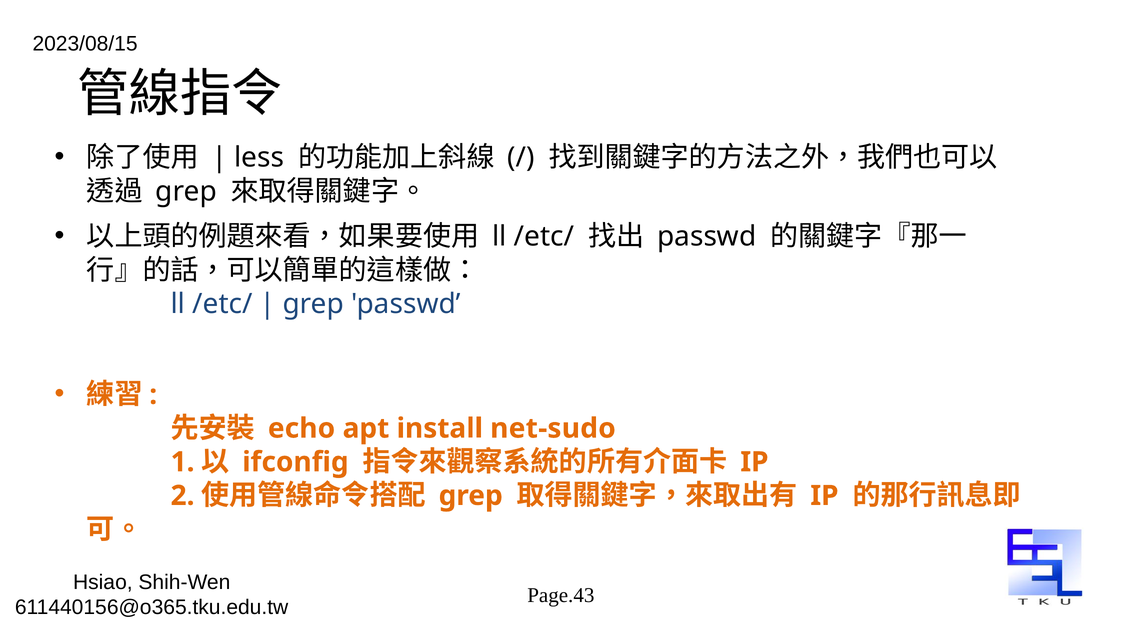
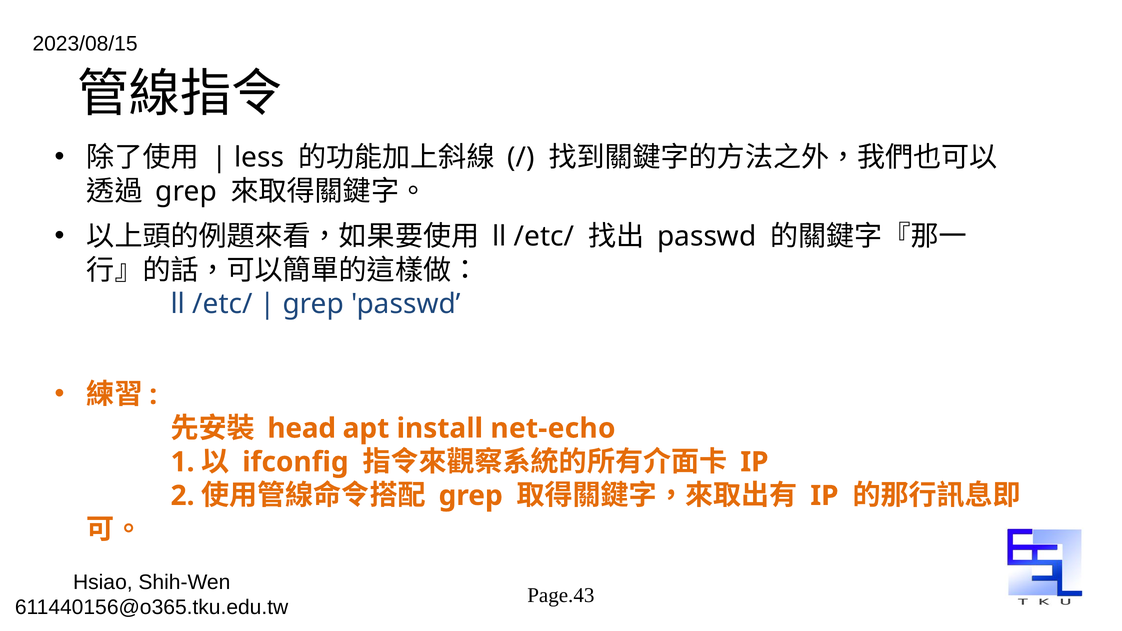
echo: echo -> head (302, 428)
net-sudo: net-sudo -> net-echo (553, 428)
